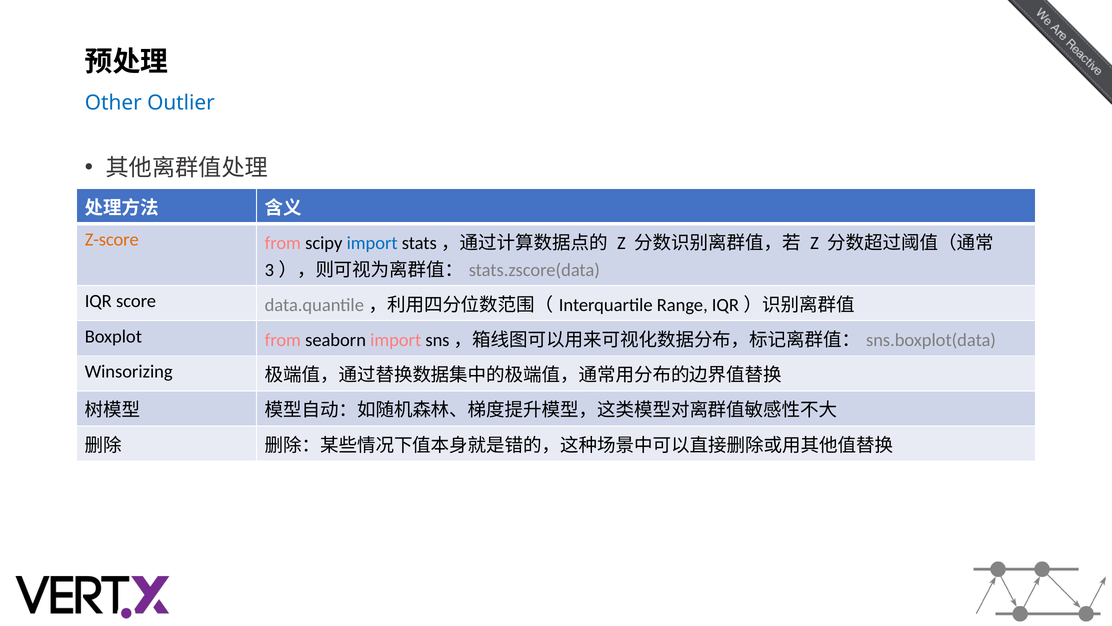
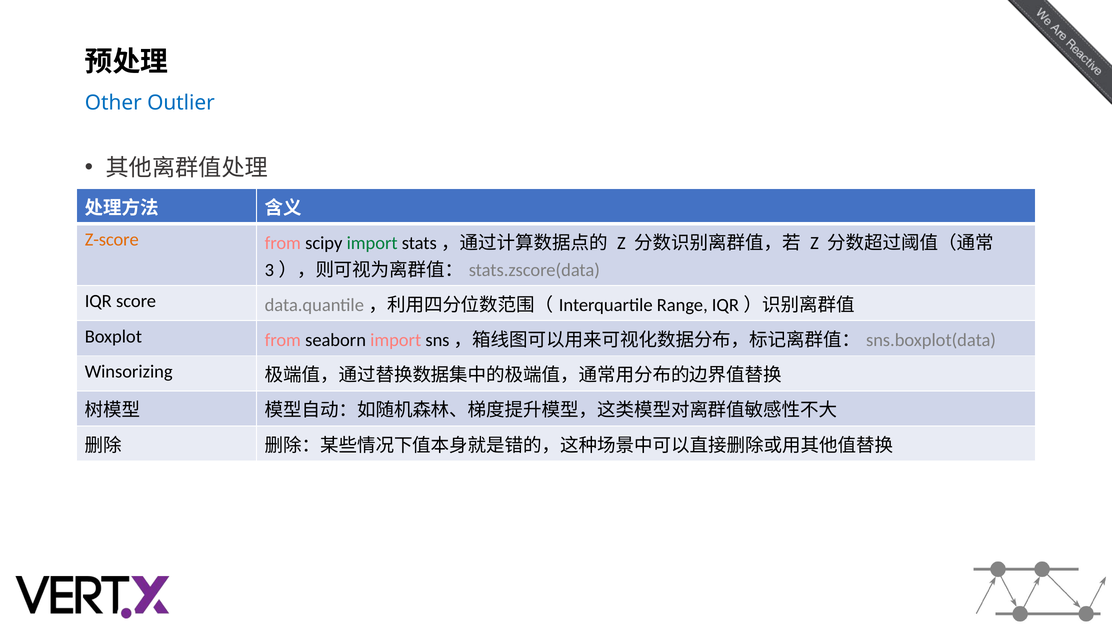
import colour: blue -> green (372, 243)
